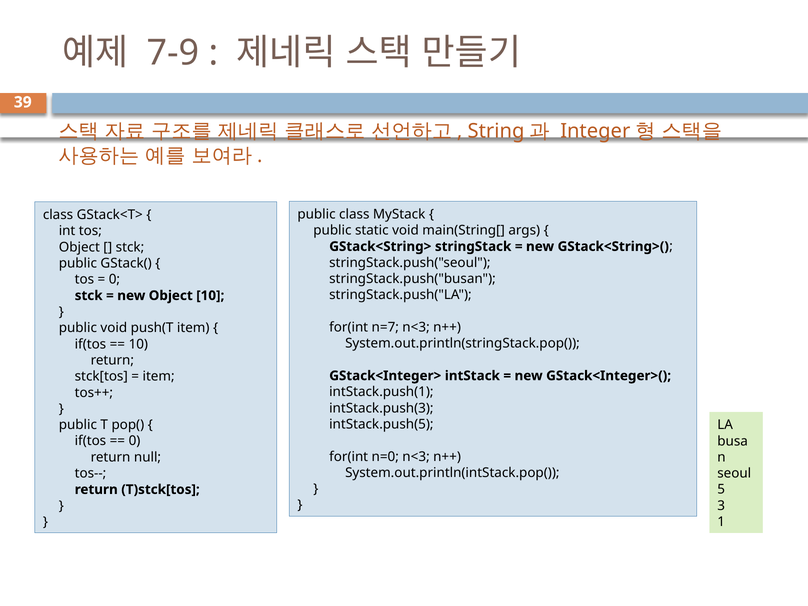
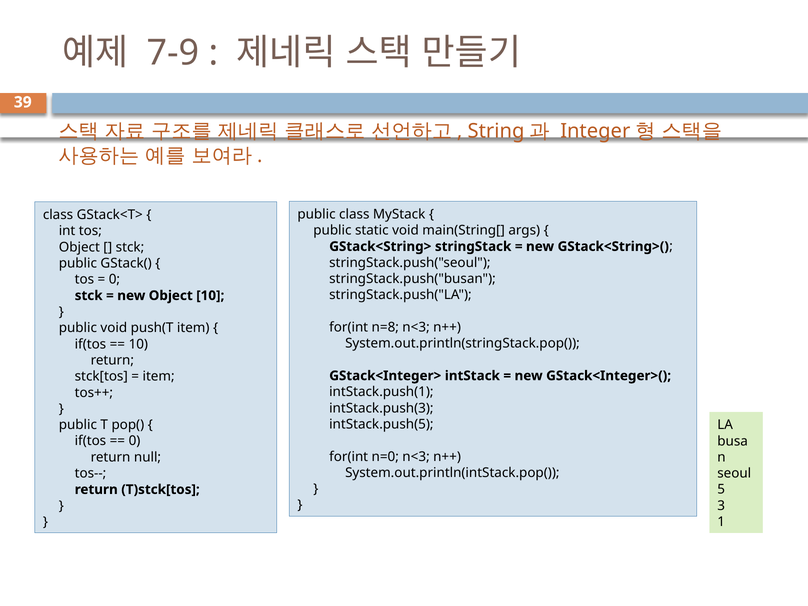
n=7: n=7 -> n=8 (385, 327)
